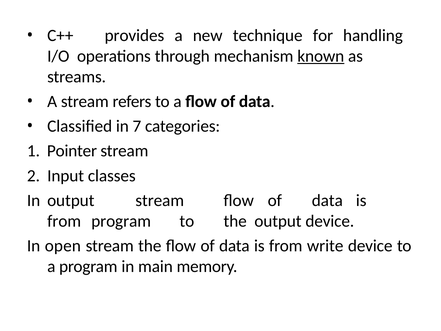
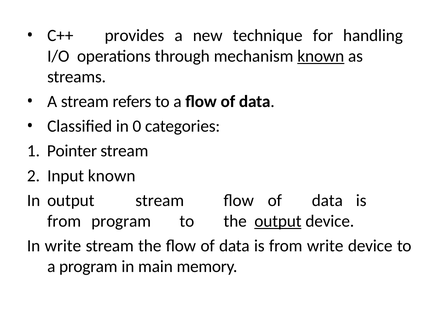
7: 7 -> 0 (137, 126)
Input classes: classes -> known (112, 176)
output underline: none -> present (278, 221)
In open: open -> write (63, 246)
